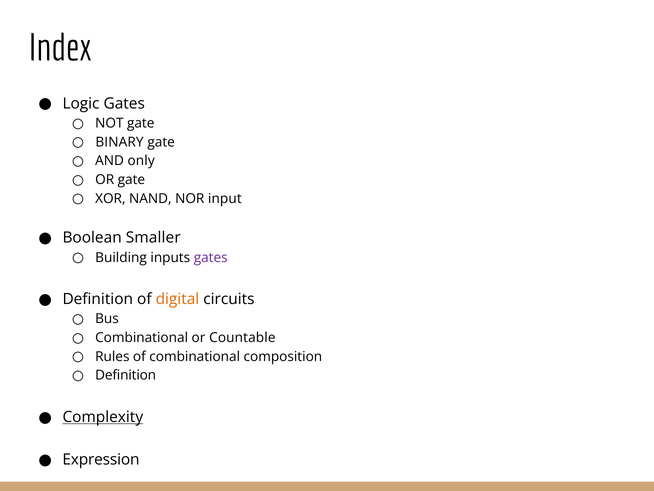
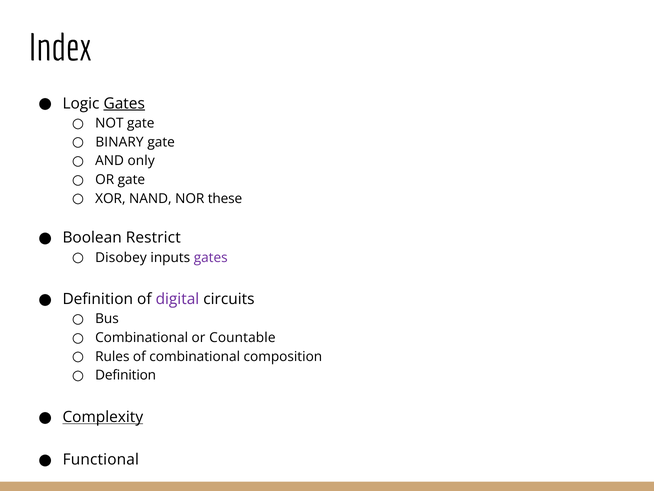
Gates underline: none -> present (124, 103)
input: input -> these (225, 198)
Smaller: Smaller -> Restrict (153, 237)
Building: Building -> Disobey (121, 257)
digital colour: orange -> purple (177, 299)
Expression: Expression -> Functional (101, 459)
